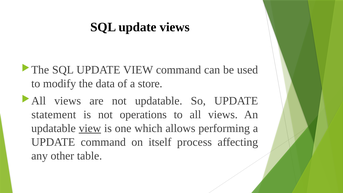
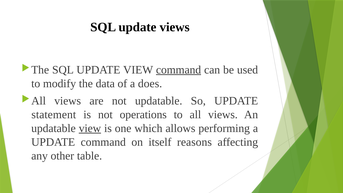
command underline: none -> present (179, 70)
store: store -> does (150, 83)
process: process -> reasons (194, 142)
